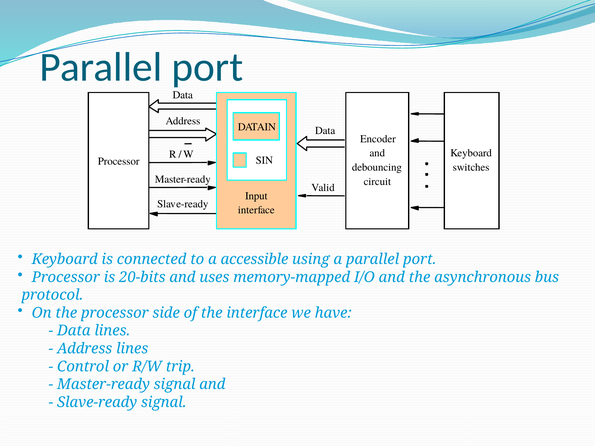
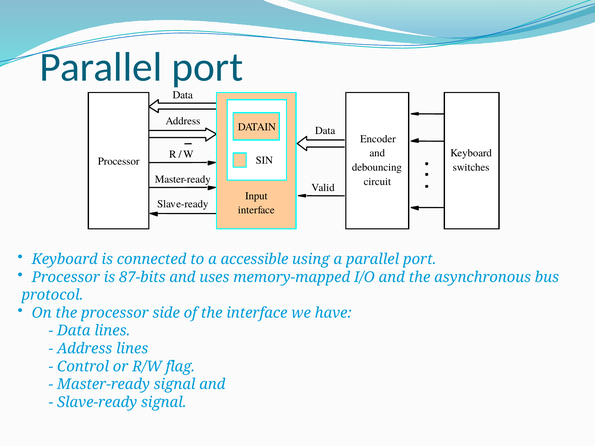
20-bits: 20-bits -> 87-bits (142, 277)
trip: trip -> flag (180, 367)
